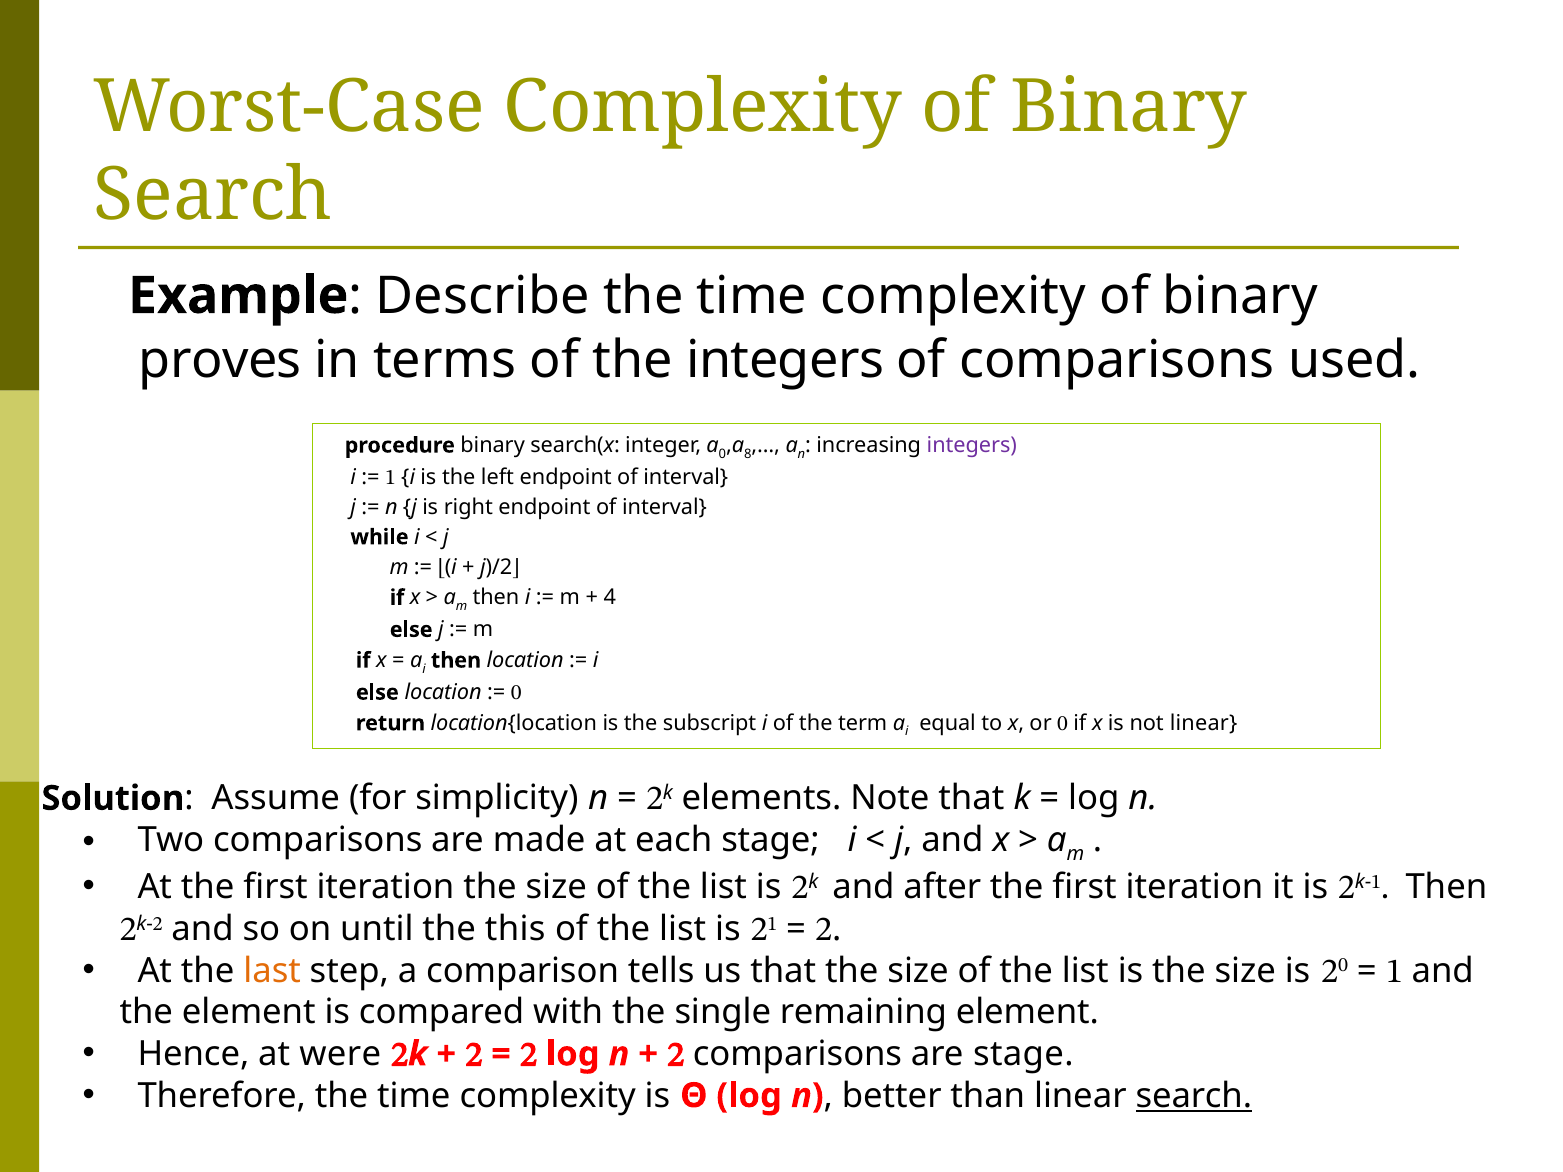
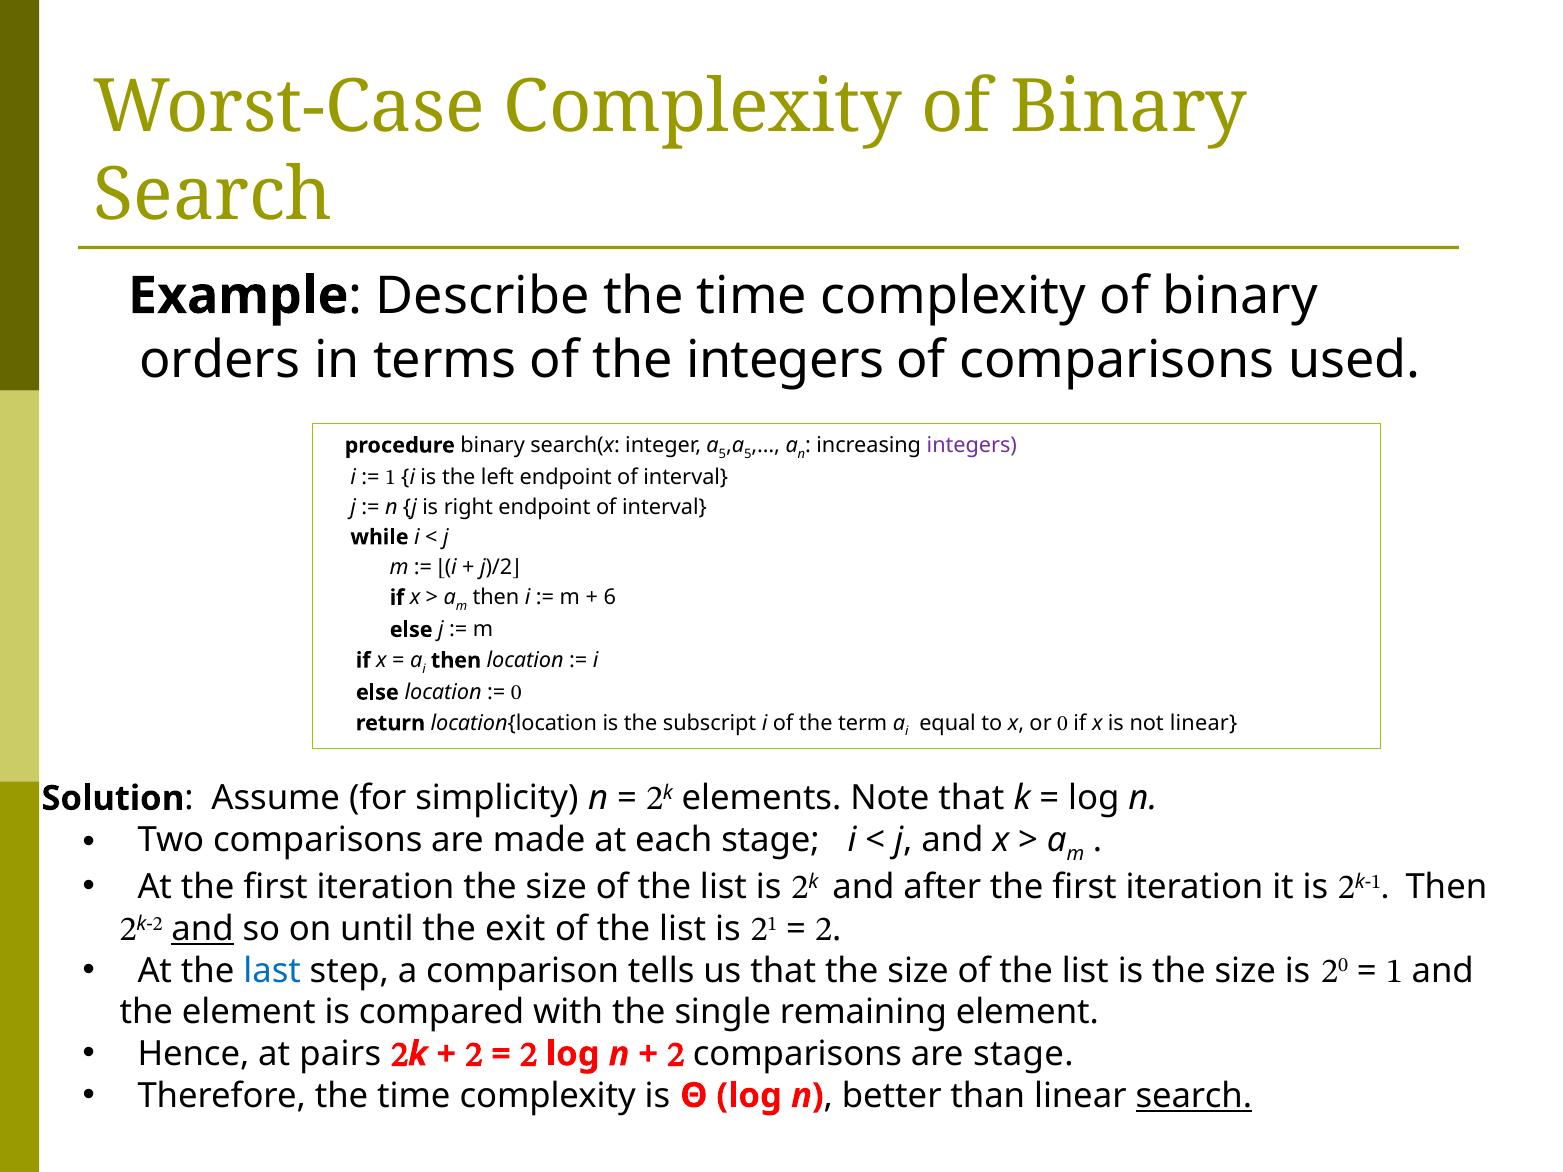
proves: proves -> orders (220, 360)
a 0: 0 -> 5 (722, 454)
8: 8 -> 5 (748, 454)
4: 4 -> 6 (610, 598)
and underline: none -> present (203, 929)
this: this -> exit (515, 929)
last colour: orange -> blue (272, 971)
were: were -> pairs (340, 1054)
